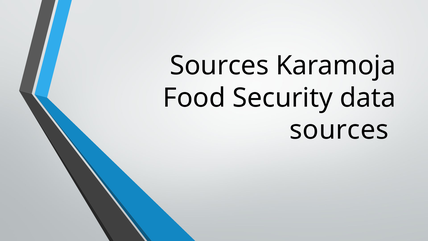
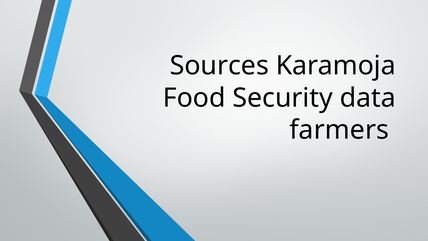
sources: sources -> farmers (339, 130)
